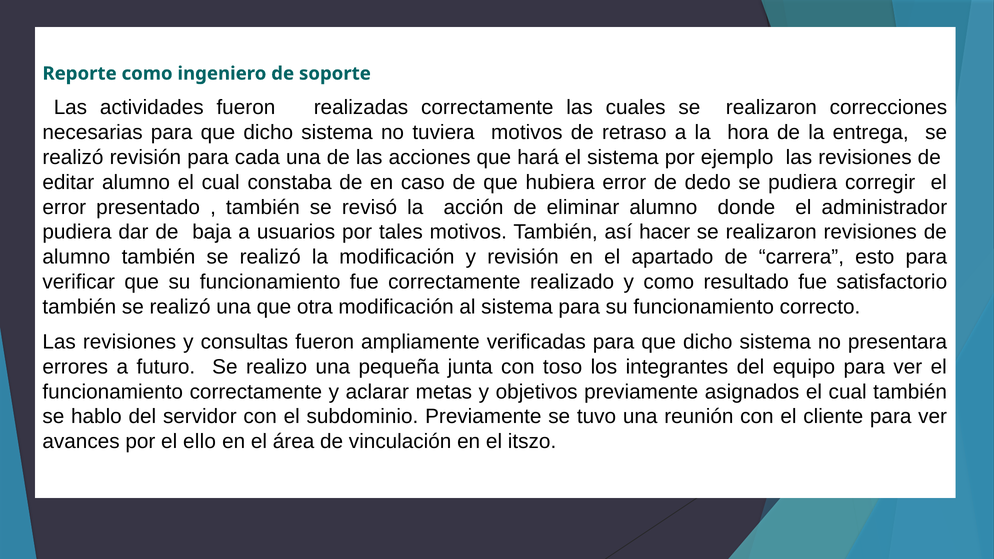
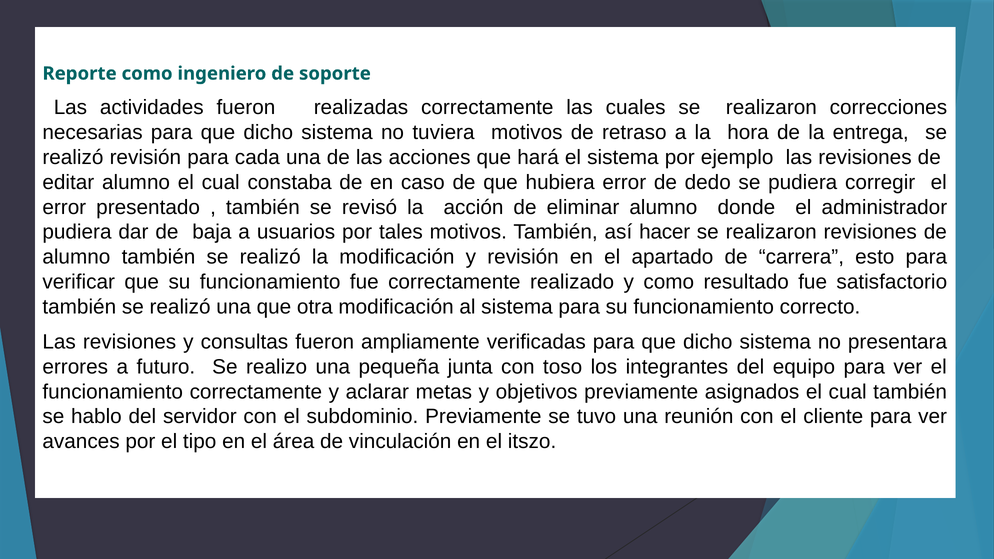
ello: ello -> tipo (200, 442)
